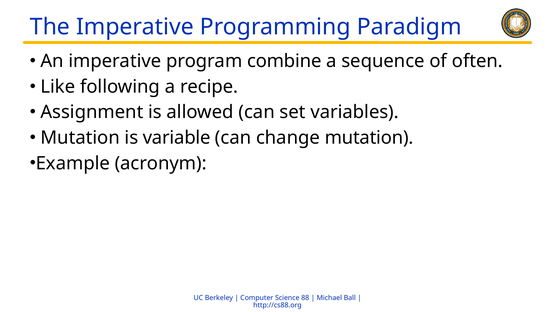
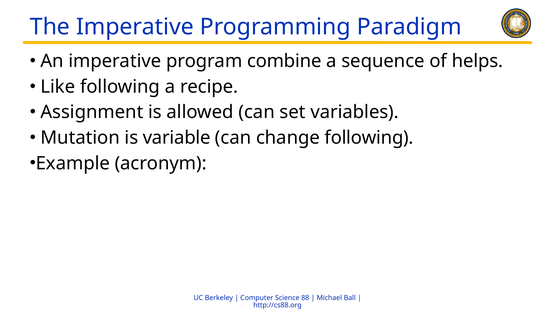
often: often -> helps (477, 61)
change mutation: mutation -> following (369, 138)
